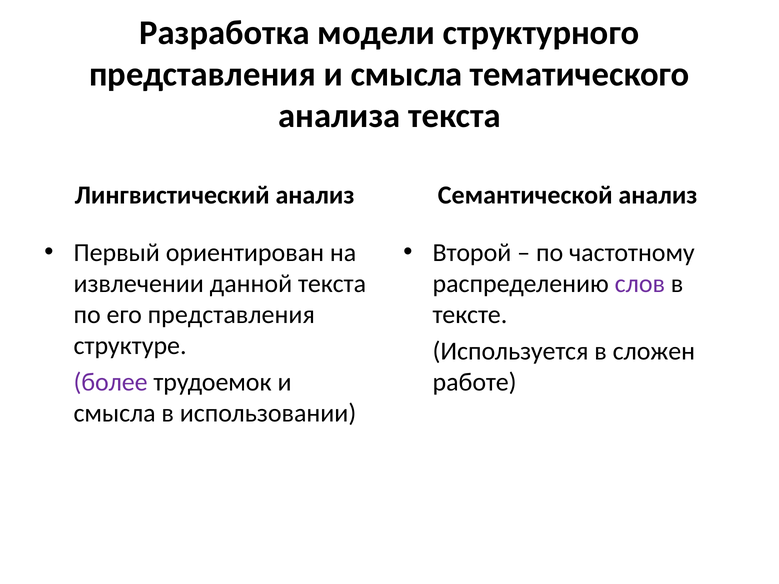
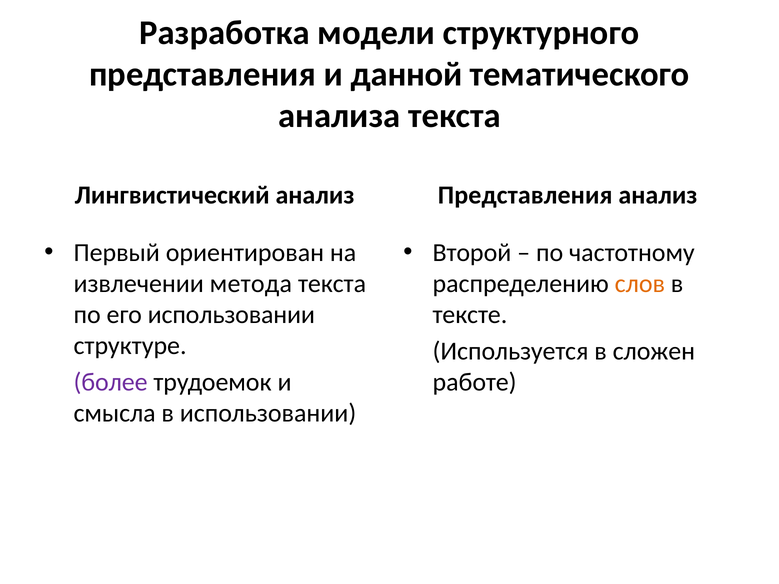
представления и смысла: смысла -> данной (407, 74)
Семантической: Семантической -> Представления (525, 195)
данной: данной -> метода (251, 284)
слов colour: purple -> orange (640, 284)
его представления: представления -> использовании (231, 315)
